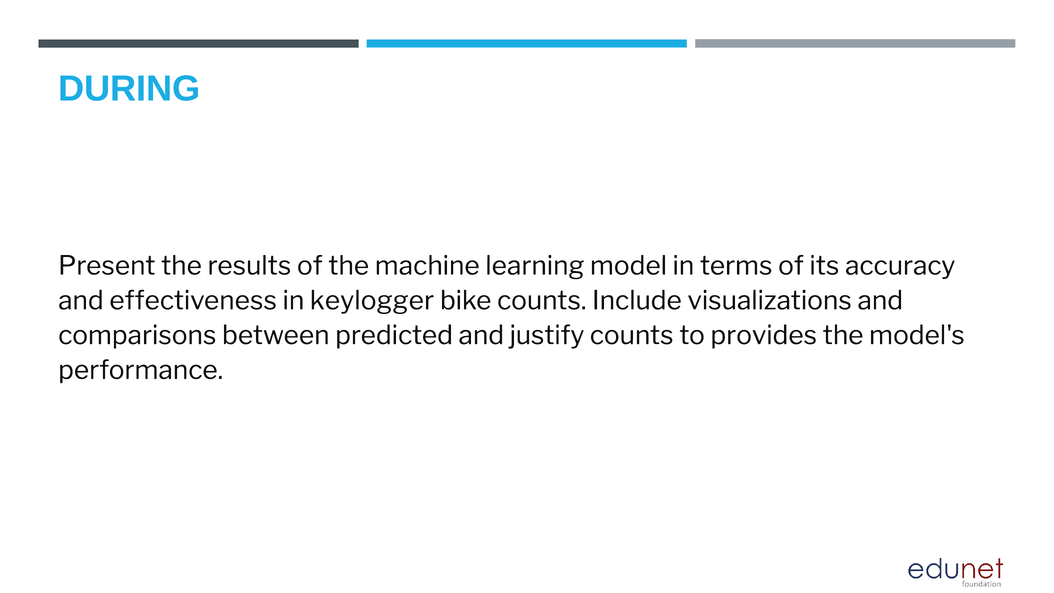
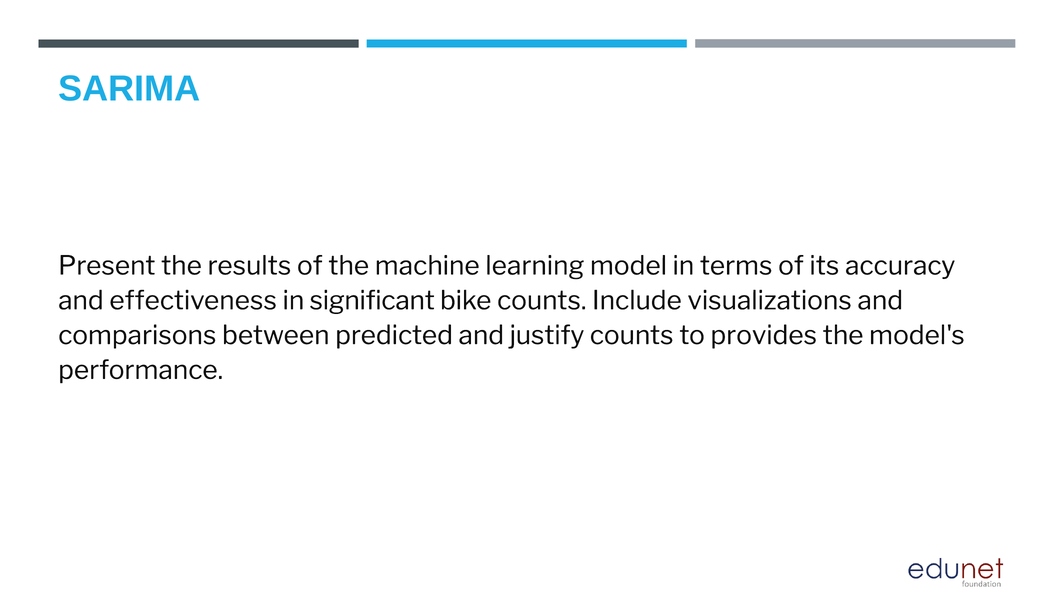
DURING: DURING -> SARIMA (129, 89)
keylogger: keylogger -> significant (372, 301)
